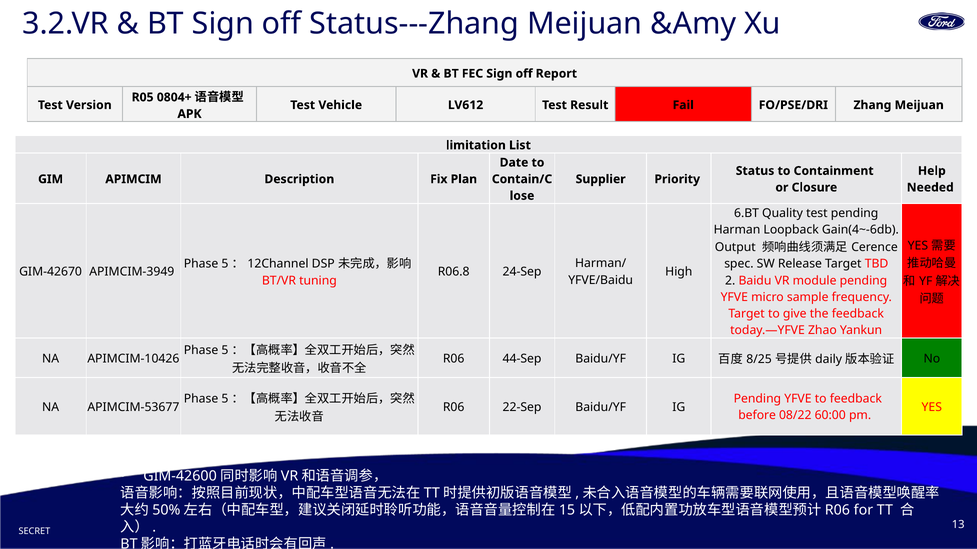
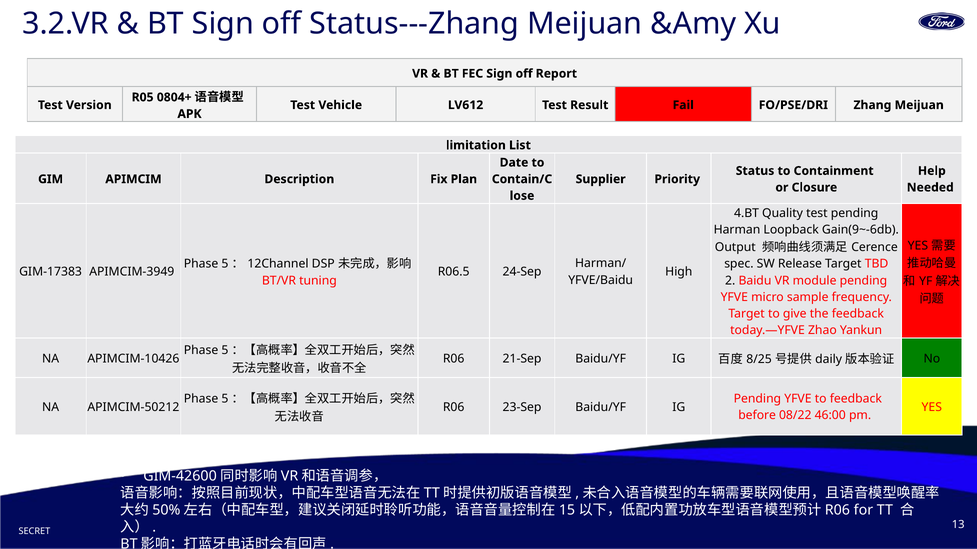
6.BT: 6.BT -> 4.BT (747, 213)
Gain(4~-6db: Gain(4~-6db -> Gain(9~-6db (860, 230)
GIM-42670: GIM-42670 -> GIM-17383 (51, 272)
R06.8: R06.8 -> R06.5 (454, 272)
44-Sep: 44-Sep -> 21-Sep (522, 359)
APIMCIM-53677: APIMCIM-53677 -> APIMCIM-50212 (133, 408)
22-Sep: 22-Sep -> 23-Sep (522, 408)
60:00: 60:00 -> 46:00 (830, 416)
